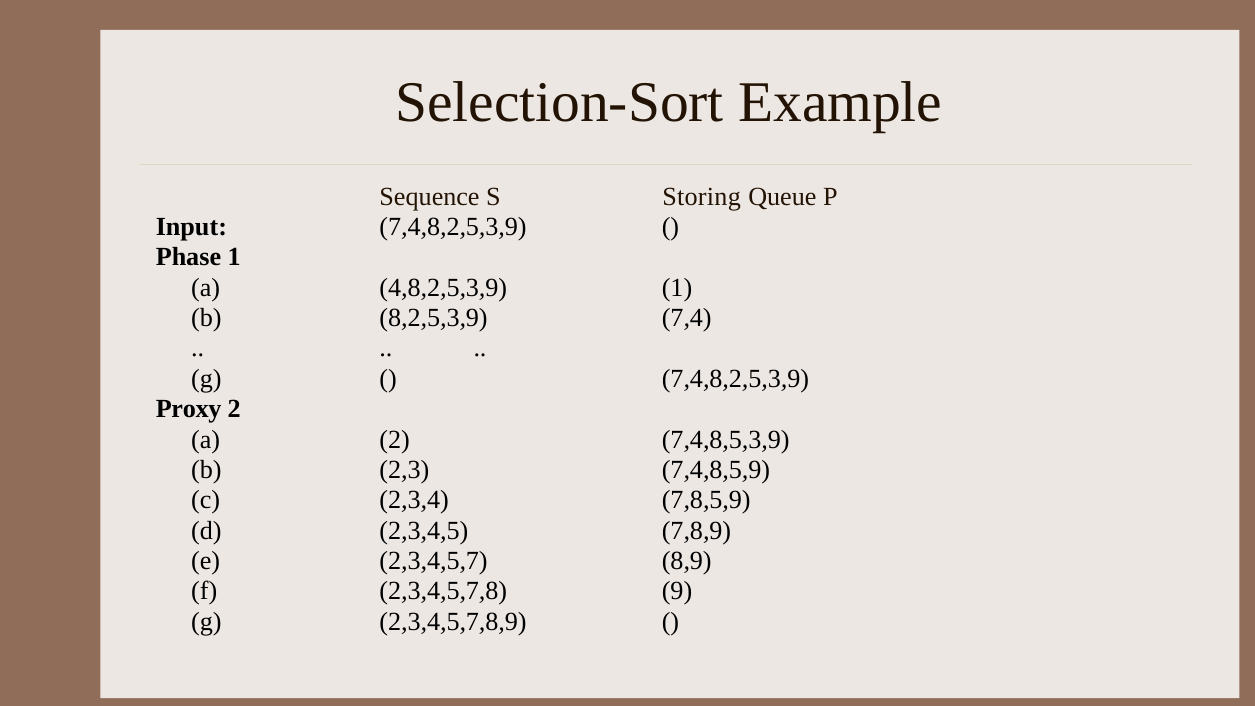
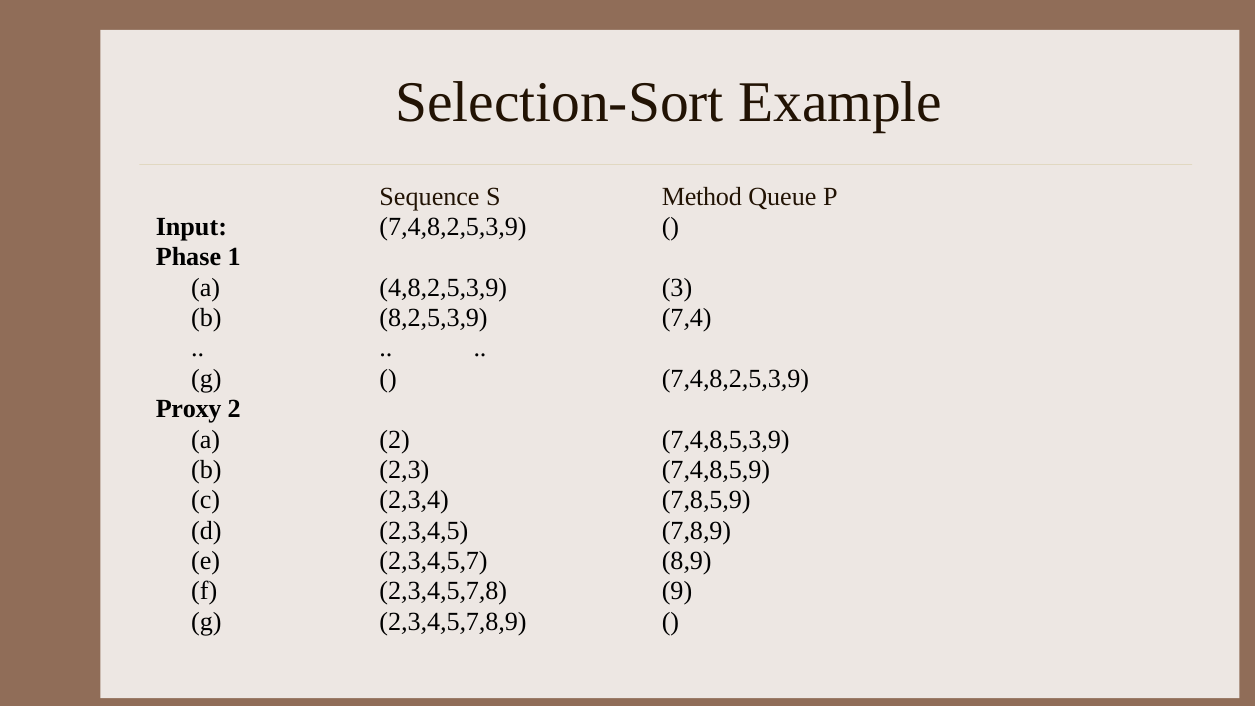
Storing: Storing -> Method (702, 197)
4,8,2,5,3,9 1: 1 -> 3 (677, 288)
